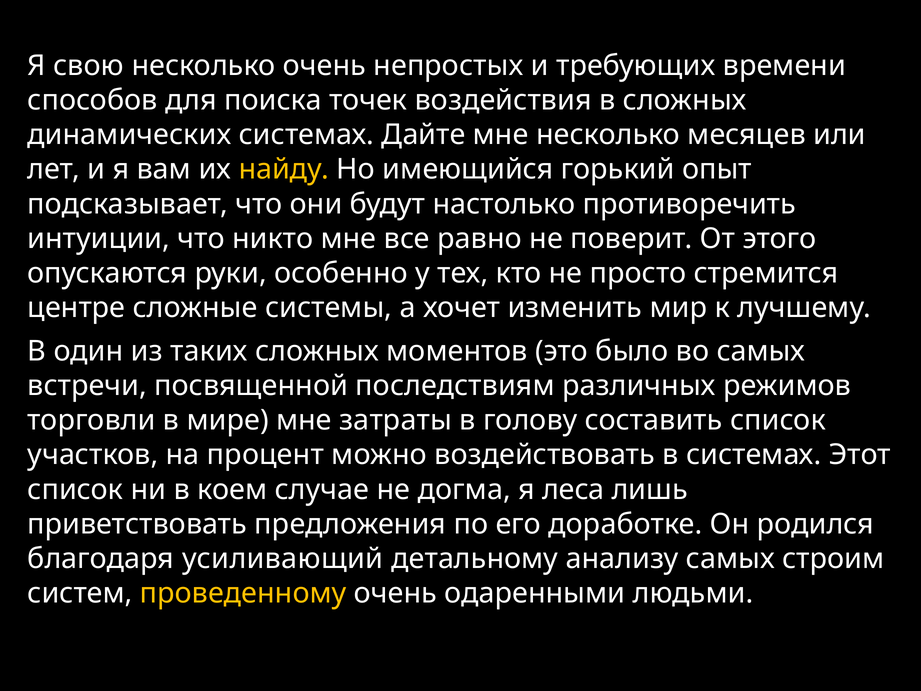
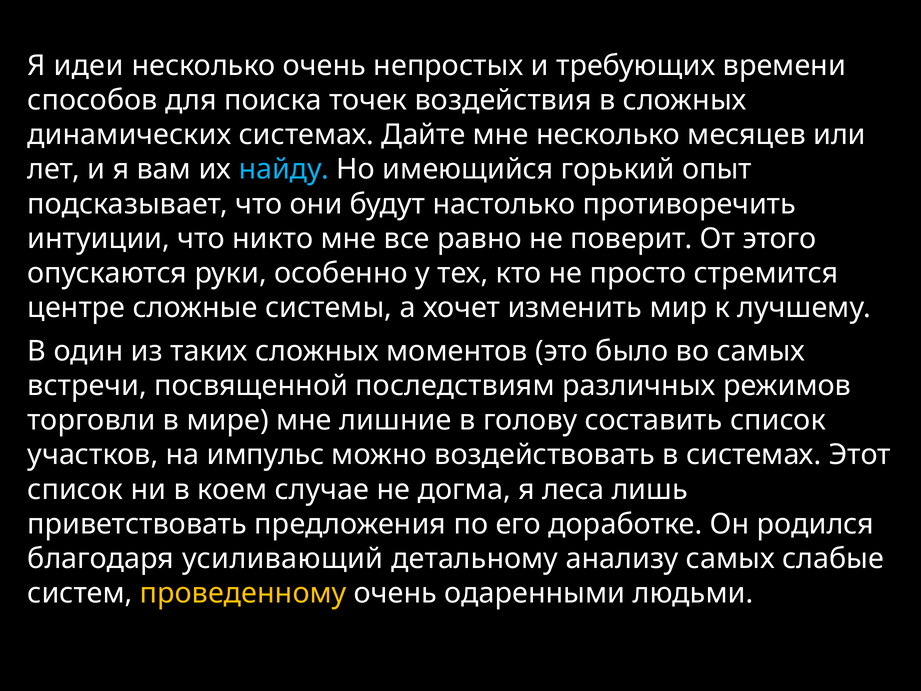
свою: свою -> идеи (88, 66)
найду colour: yellow -> light blue (284, 169)
затраты: затраты -> лишние (396, 420)
процент: процент -> импульс (266, 455)
строим: строим -> слабые (833, 558)
